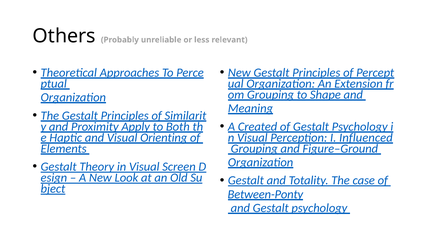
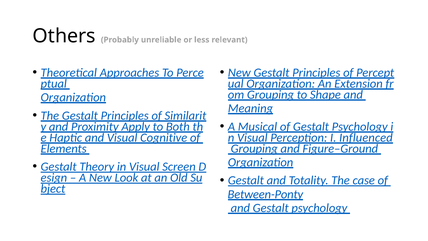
Created: Created -> Musical (258, 126)
Orienting: Orienting -> Cognitive (164, 137)
